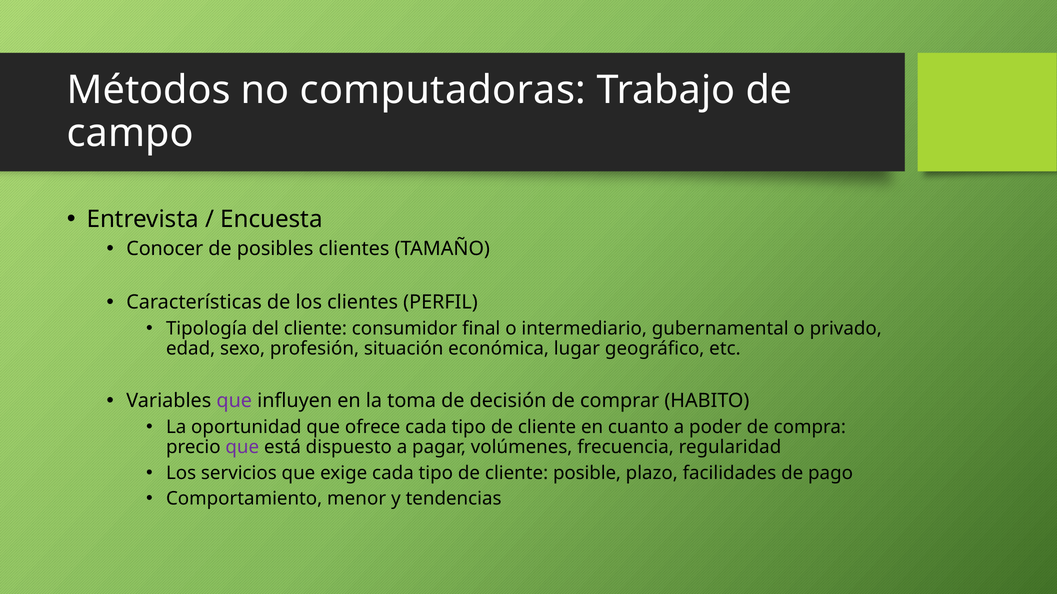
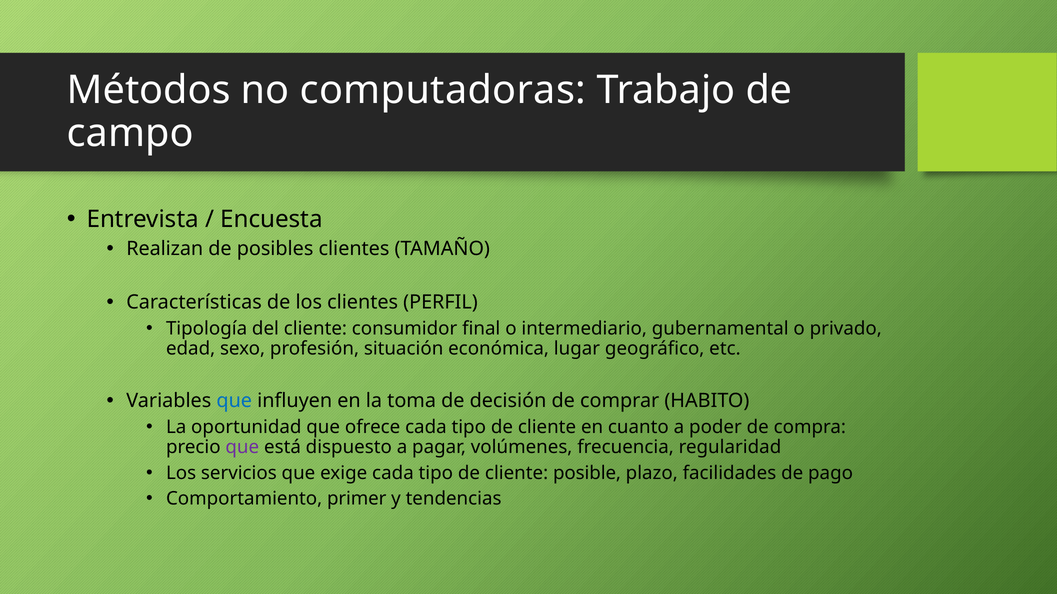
Conocer: Conocer -> Realizan (165, 249)
que colour: purple -> blue (234, 401)
menor: menor -> primer (357, 499)
